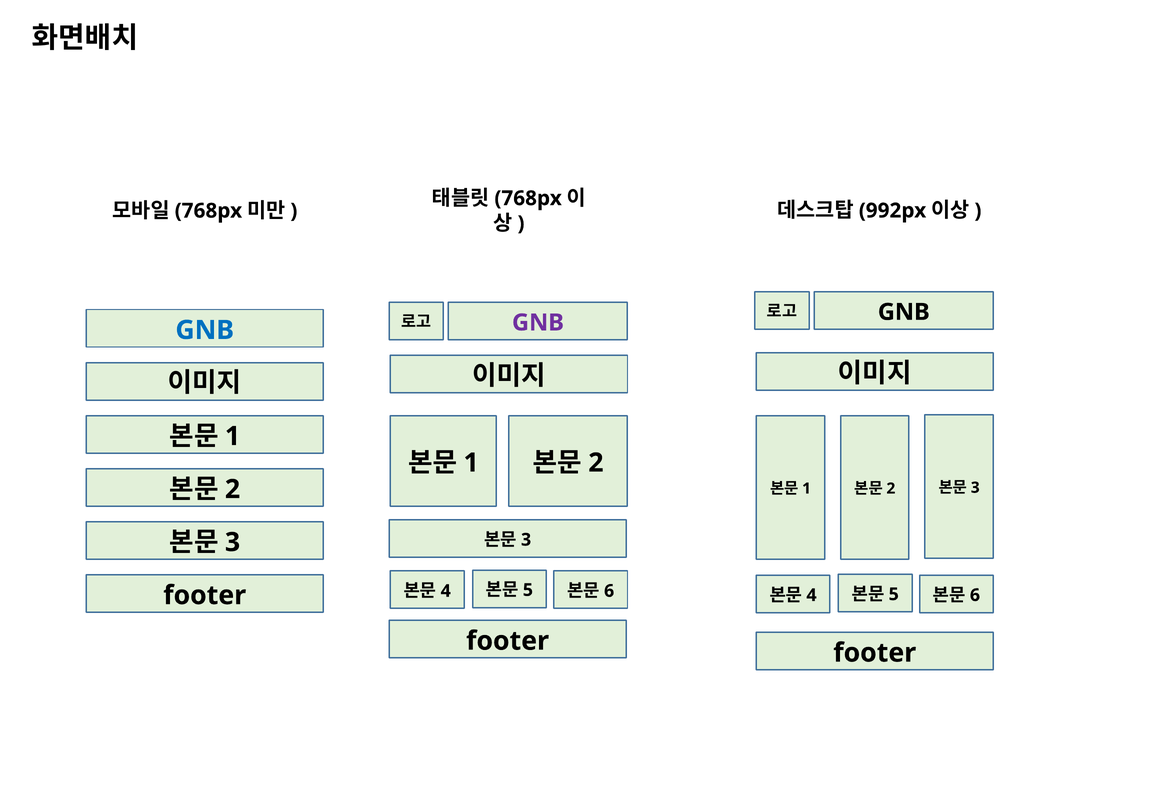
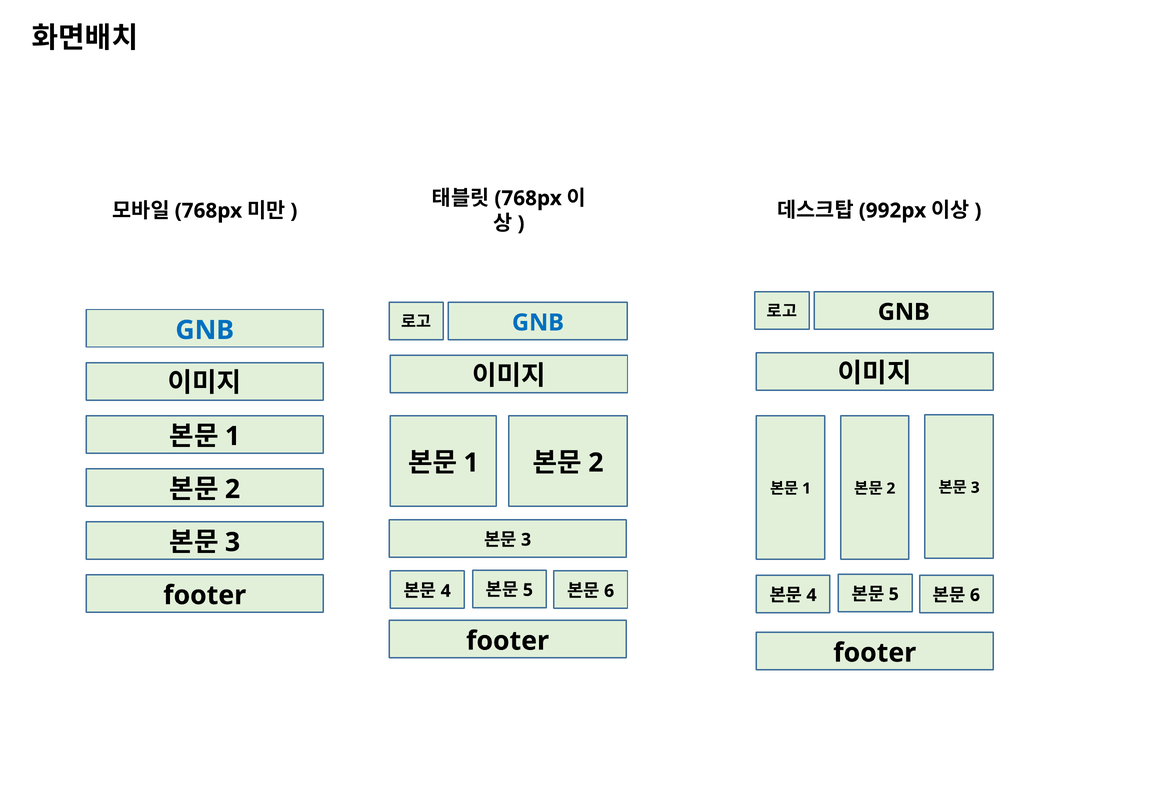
GNB colour: purple -> blue (538, 322)
